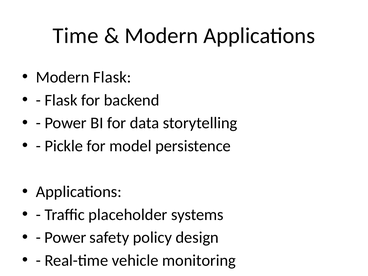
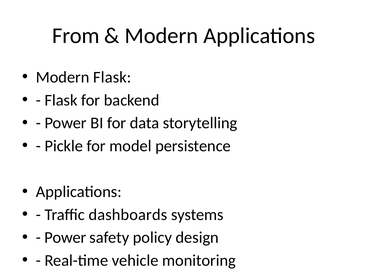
Time: Time -> From (76, 36)
placeholder: placeholder -> dashboards (128, 215)
